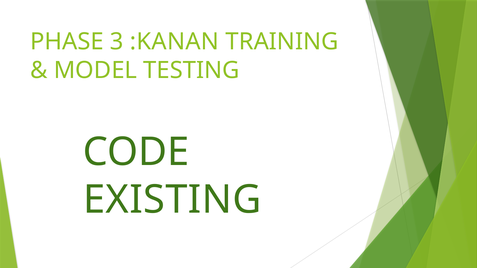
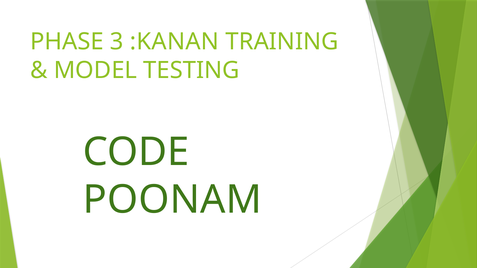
EXISTING: EXISTING -> POONAM (172, 200)
